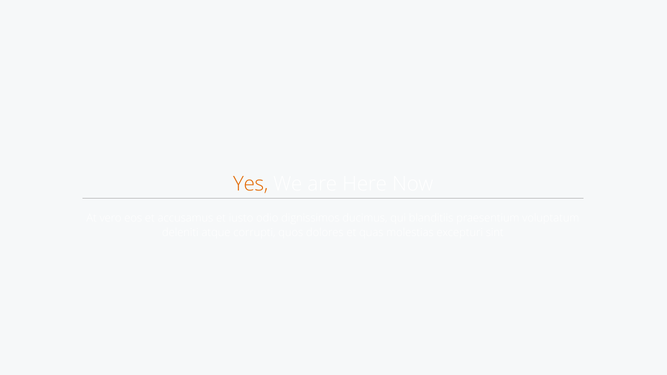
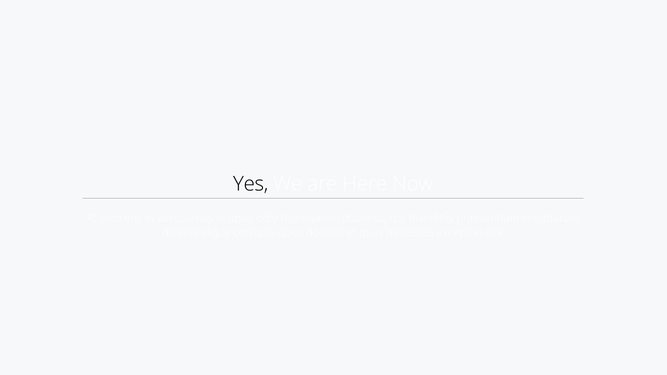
Yes colour: orange -> black (251, 184)
